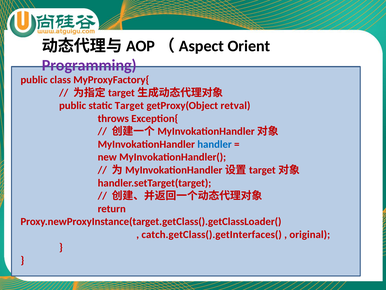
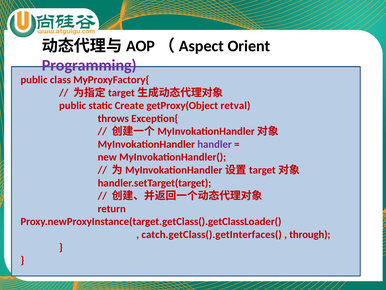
Target: Target -> Create (129, 105)
handler colour: blue -> purple (215, 144)
original: original -> through (310, 234)
